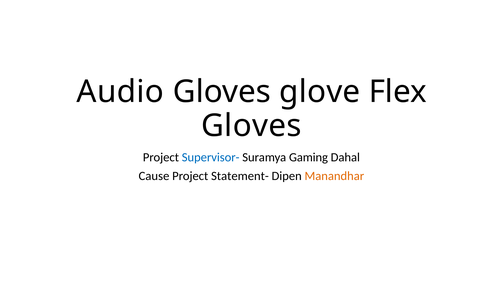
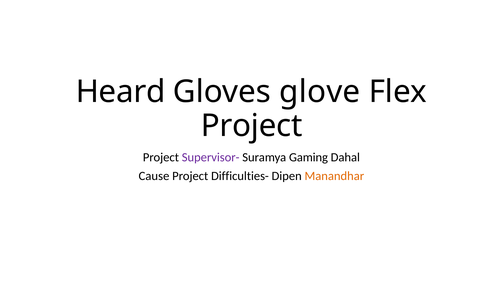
Audio: Audio -> Heard (121, 92)
Gloves: Gloves -> Project (252, 126)
Supervisor- colour: blue -> purple (211, 157)
Statement-: Statement- -> Difficulties- (240, 176)
